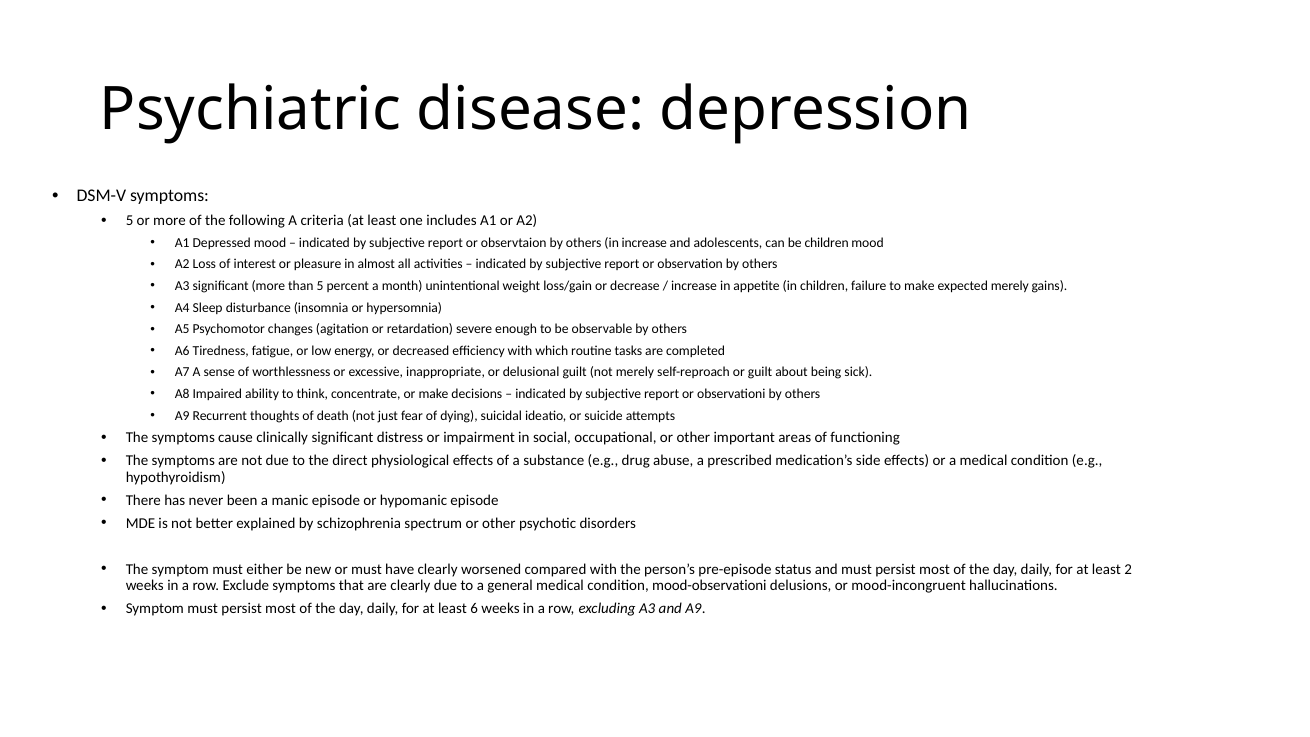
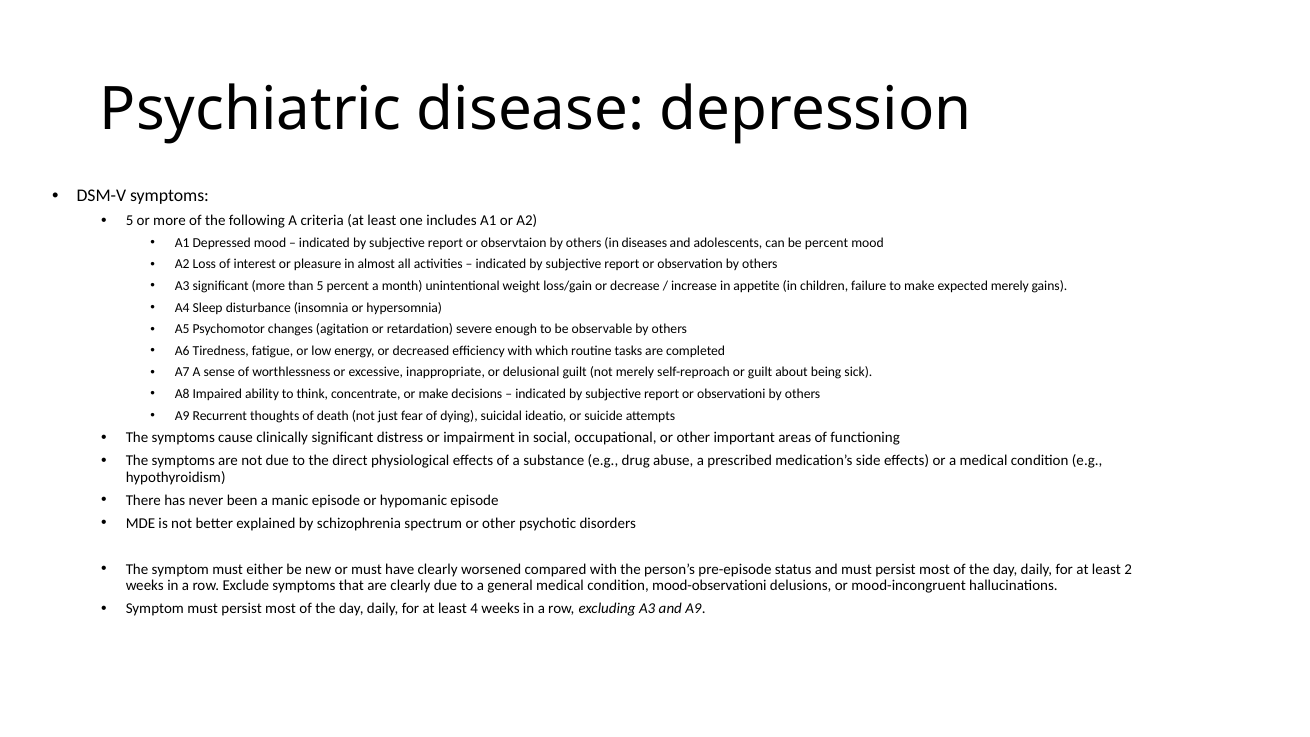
in increase: increase -> diseases (644, 243)
be children: children -> percent (827, 243)
6: 6 -> 4 (474, 608)
